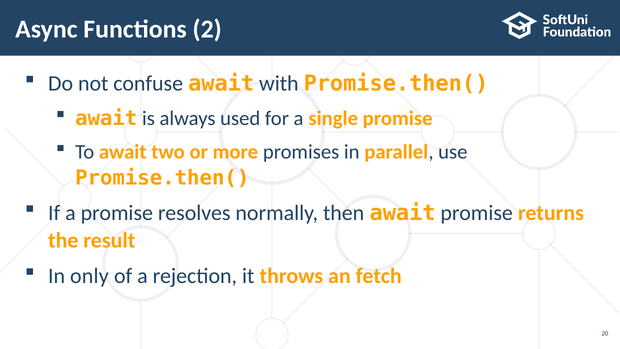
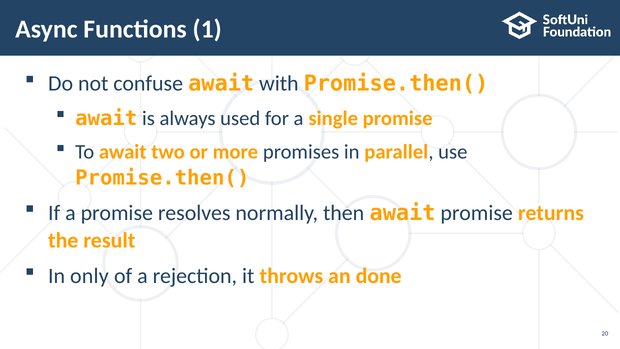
2: 2 -> 1 (207, 29)
fetch: fetch -> done (379, 276)
